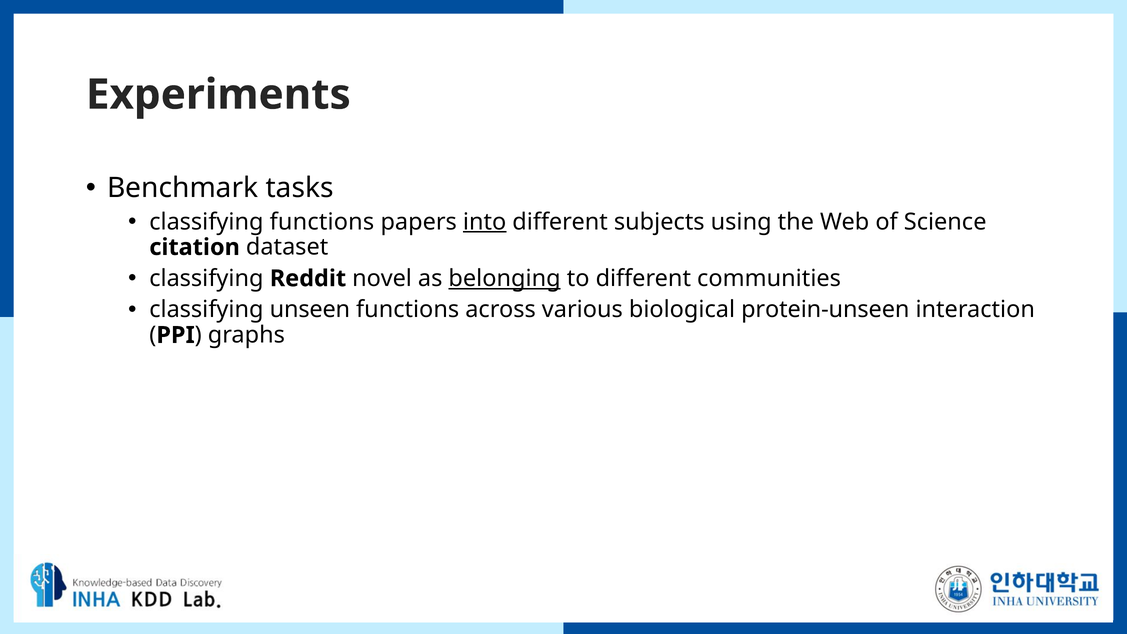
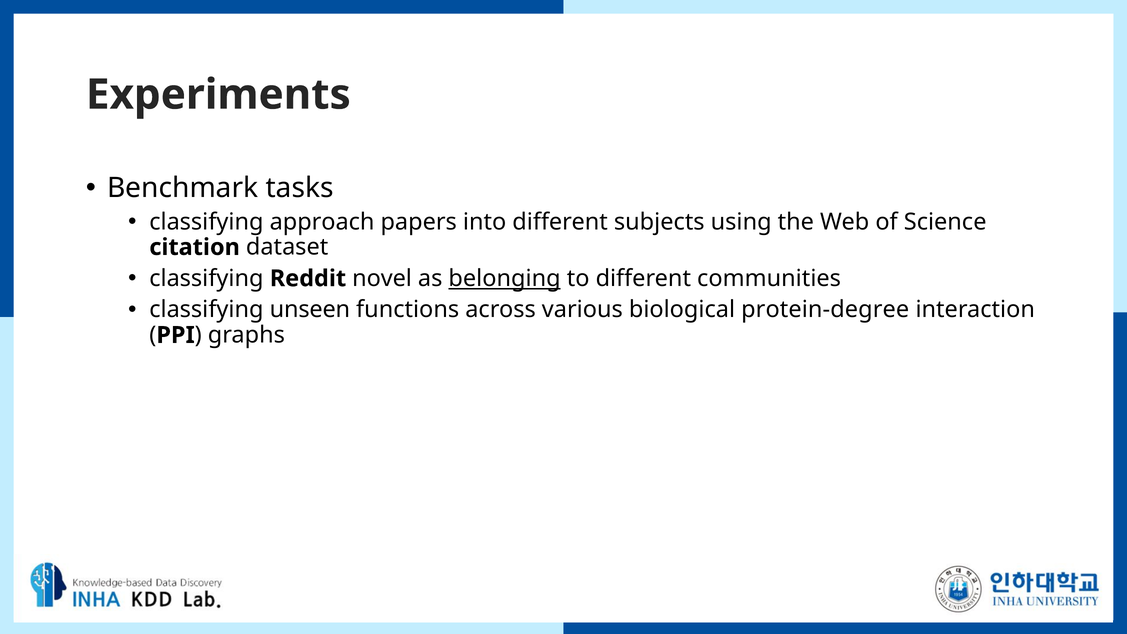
classifying functions: functions -> approach (322, 222)
into underline: present -> none (485, 222)
protein-unseen: protein-unseen -> protein-degree (825, 310)
